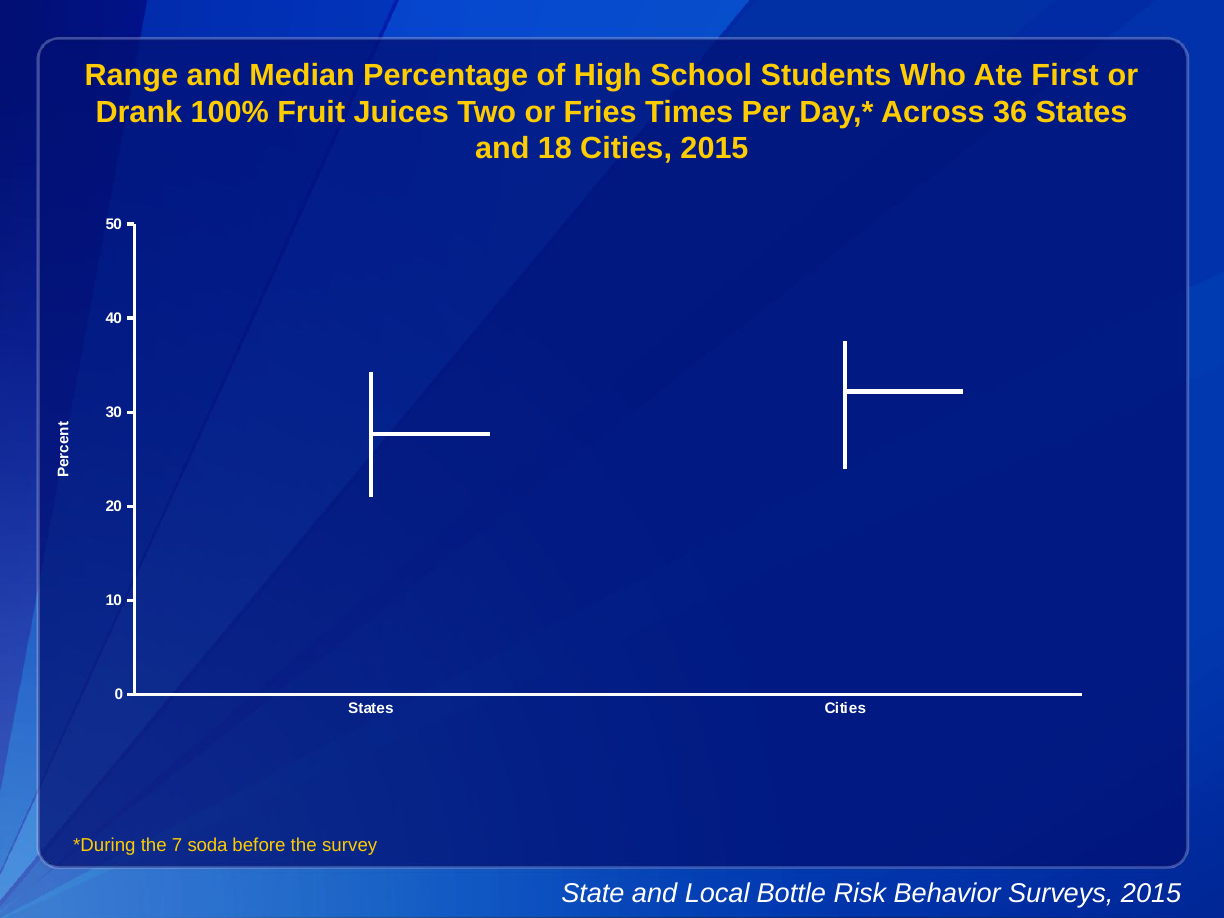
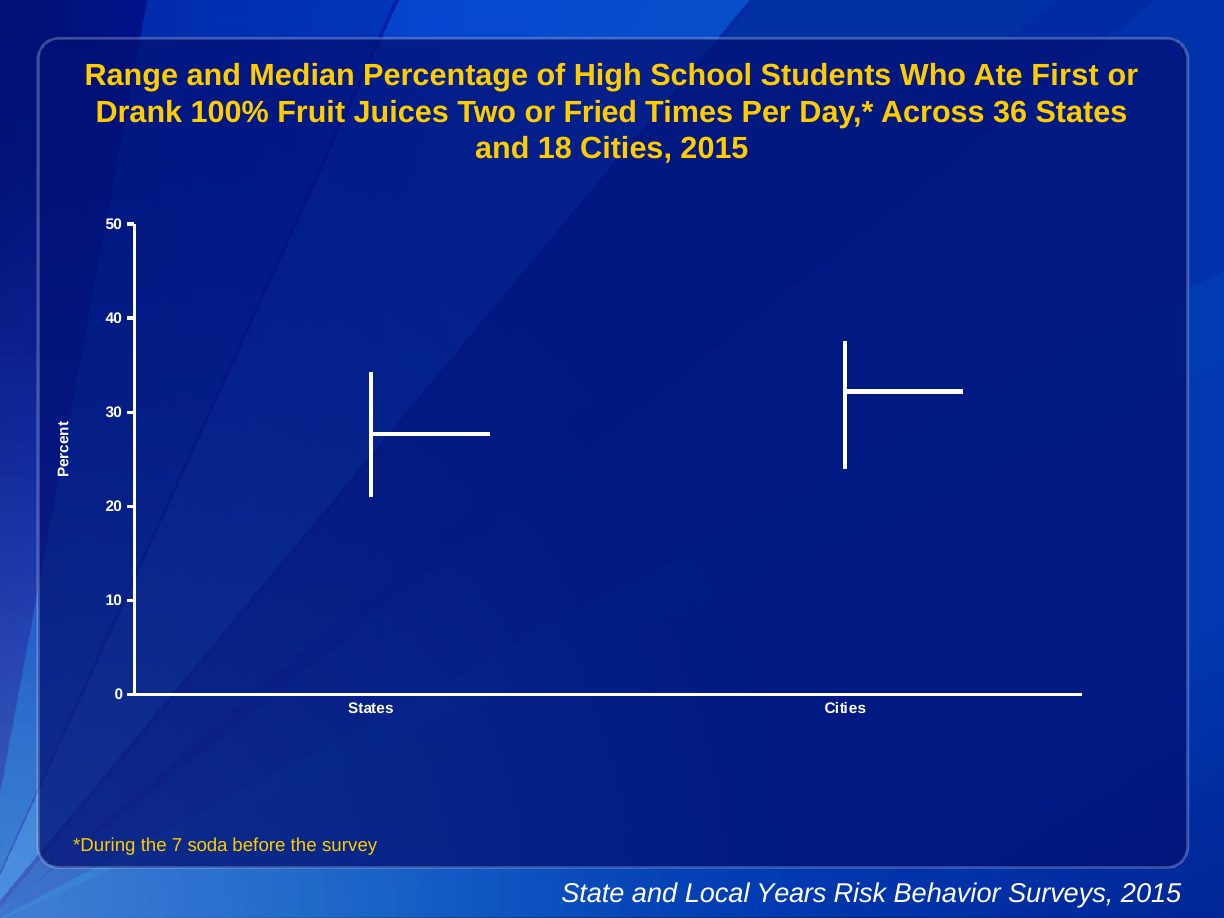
Fries: Fries -> Fried (600, 112)
Bottle: Bottle -> Years (791, 894)
